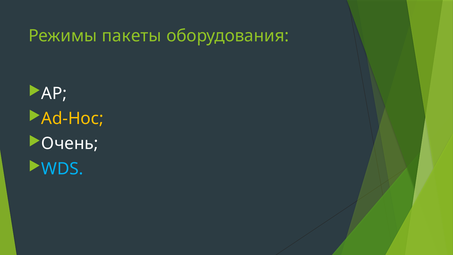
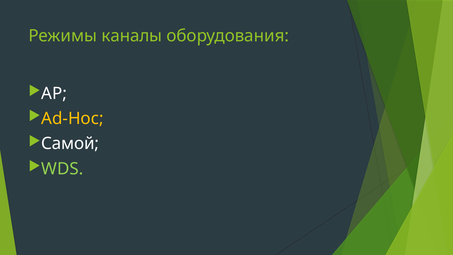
пакеты: пакеты -> каналы (132, 36)
Очень: Очень -> Самой (70, 144)
WDS colour: light blue -> light green (62, 169)
